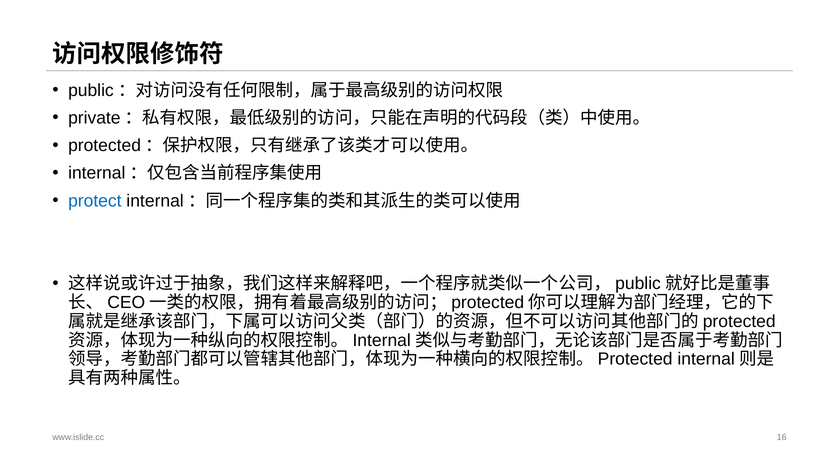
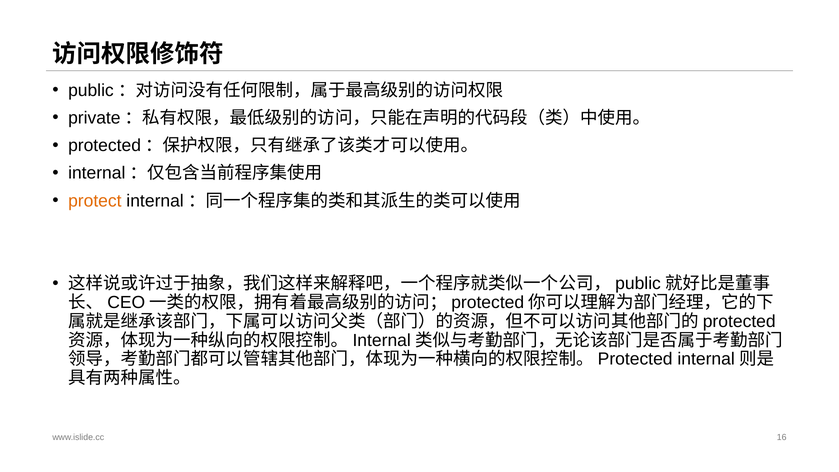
protect colour: blue -> orange (95, 201)
